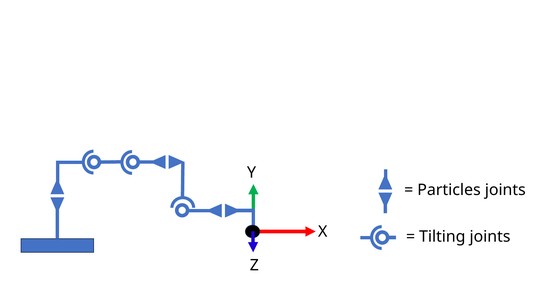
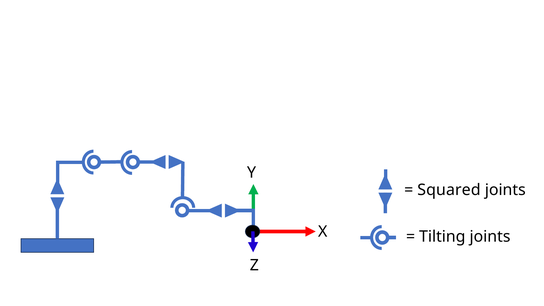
Particles: Particles -> Squared (449, 190)
